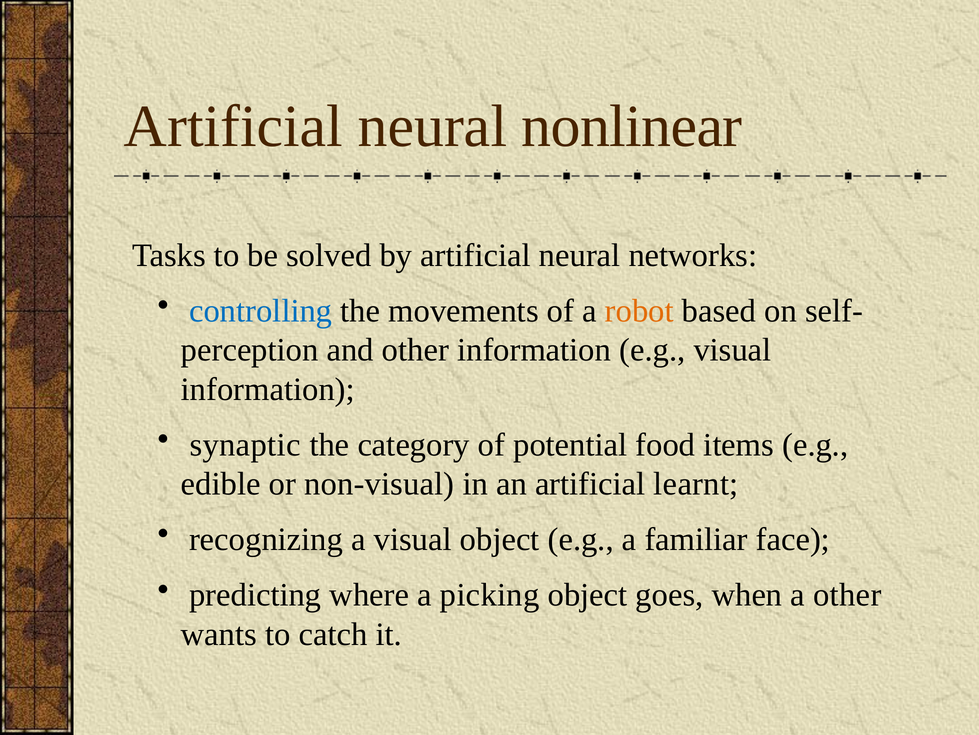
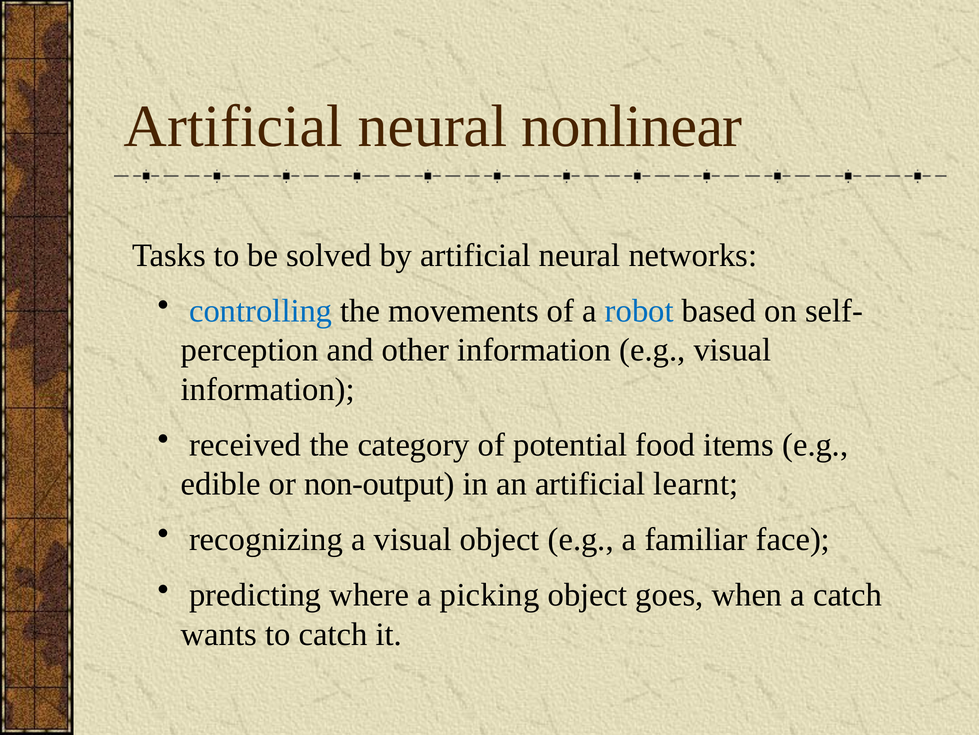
robot colour: orange -> blue (639, 311)
synaptic: synaptic -> received (245, 444)
non-visual: non-visual -> non-output (379, 484)
a other: other -> catch (847, 594)
